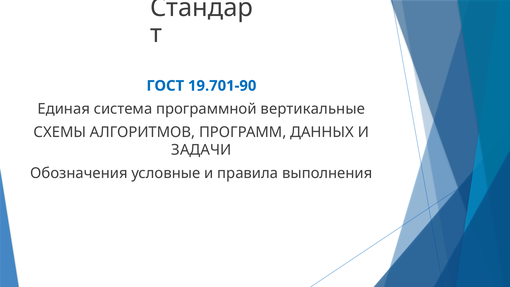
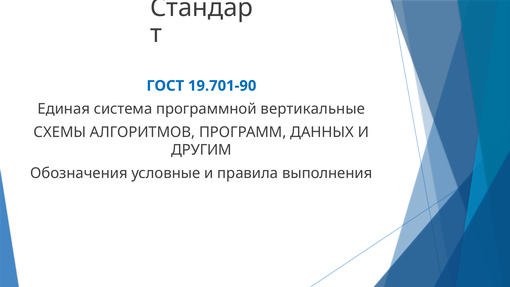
ЗАДАЧИ: ЗАДАЧИ -> ДРУГИМ (202, 150)
